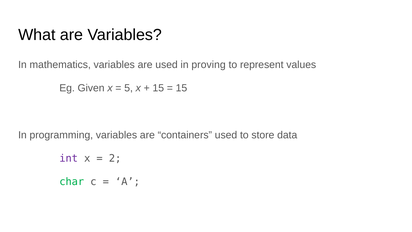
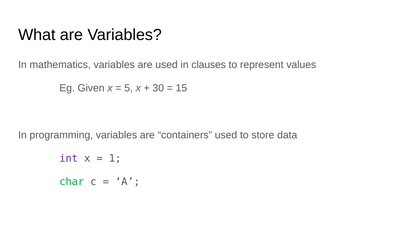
proving: proving -> clauses (209, 65)
15: 15 -> 30 (158, 88)
2: 2 -> 1 (115, 158)
